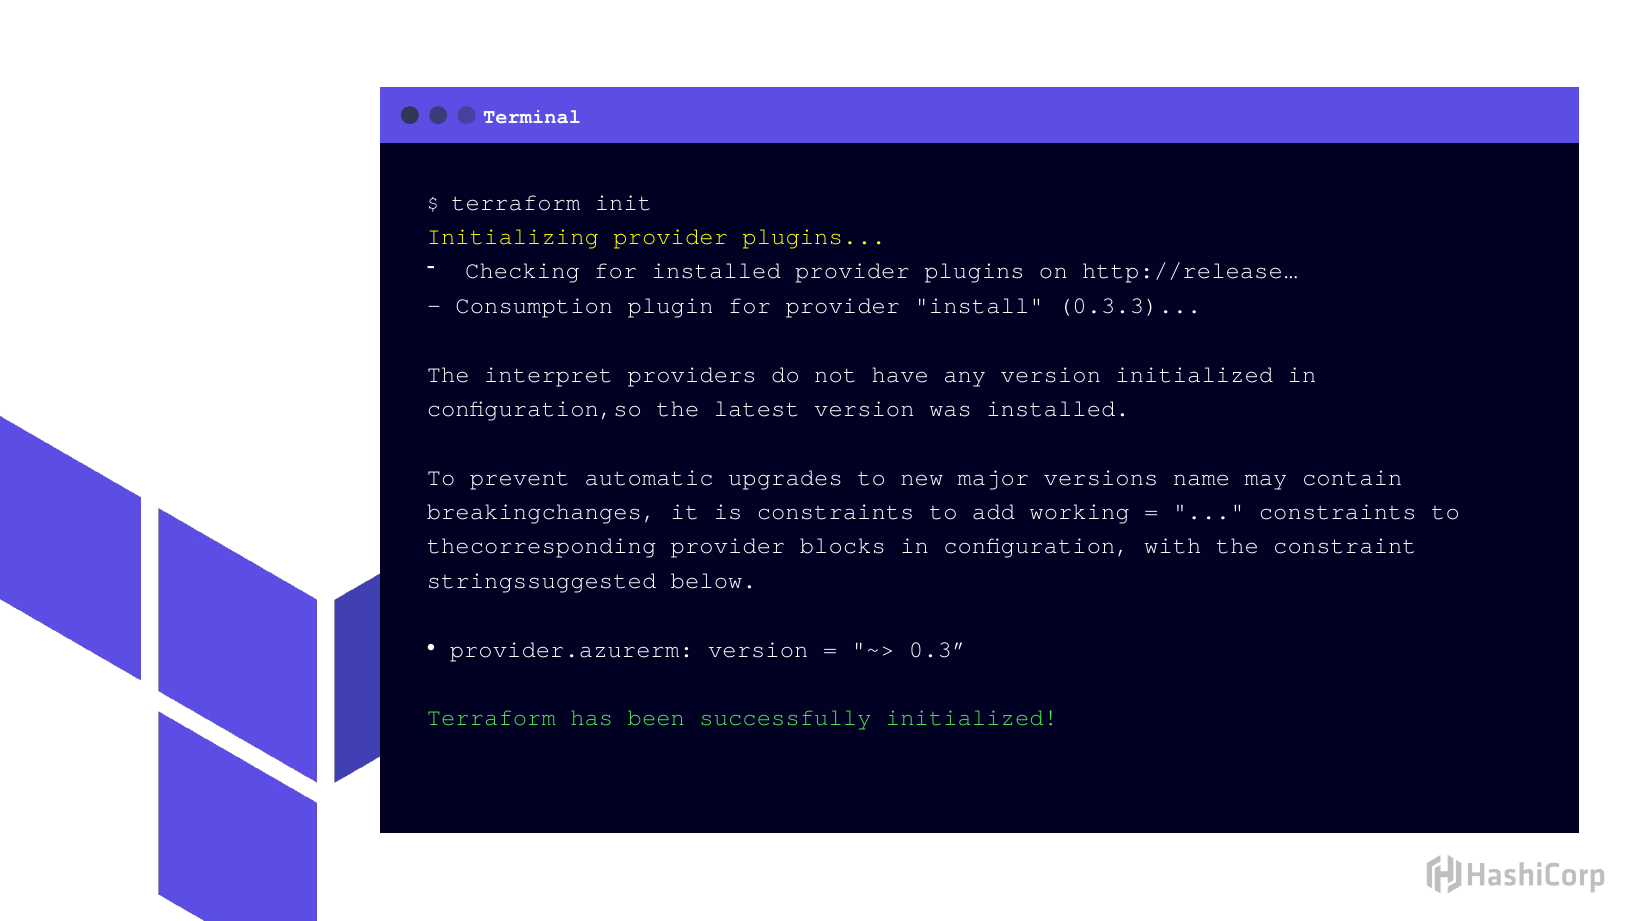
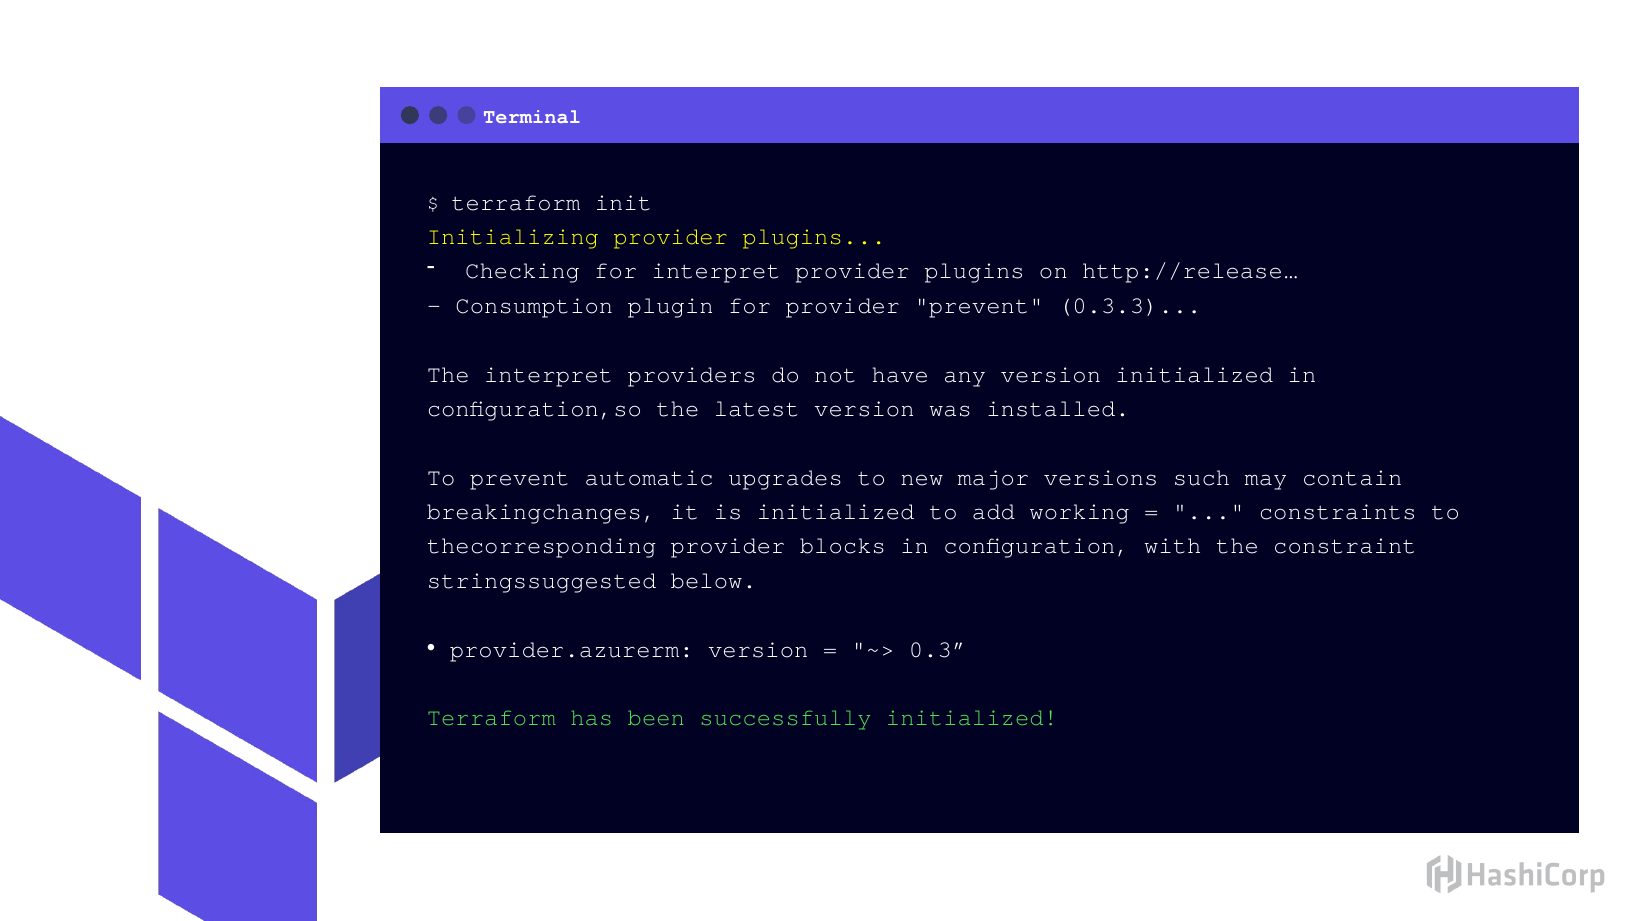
for installed: installed -> interpret (716, 271)
provider install: install -> prevent (979, 305)
name: name -> such (1202, 477)
is constraints: constraints -> initialized (836, 512)
